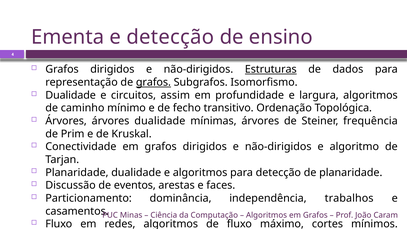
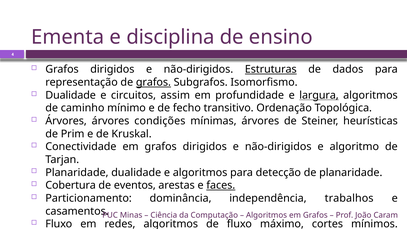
e detecção: detecção -> disciplina (170, 37)
largura underline: none -> present (319, 95)
árvores dualidade: dualidade -> condições (160, 121)
frequência: frequência -> heurísticas (371, 121)
Discussão: Discussão -> Cobertura (71, 185)
faces underline: none -> present (221, 185)
